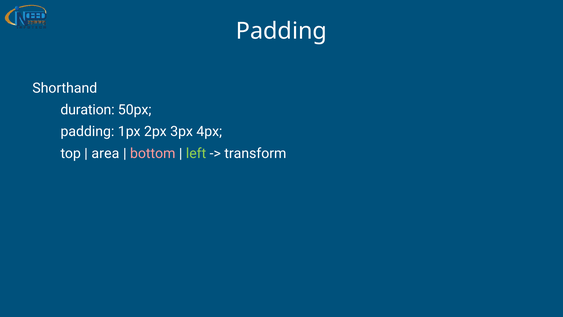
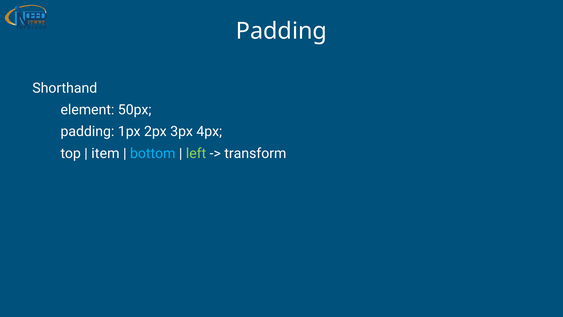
duration: duration -> element (87, 110)
area: area -> item (105, 153)
bottom colour: pink -> light blue (153, 153)
